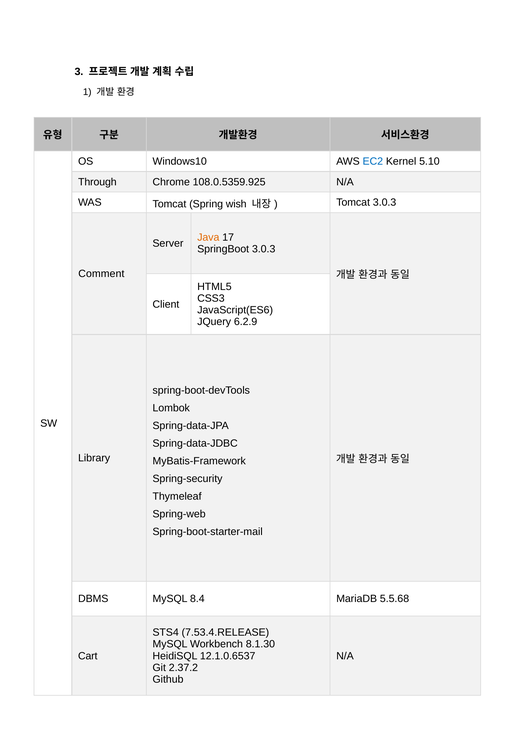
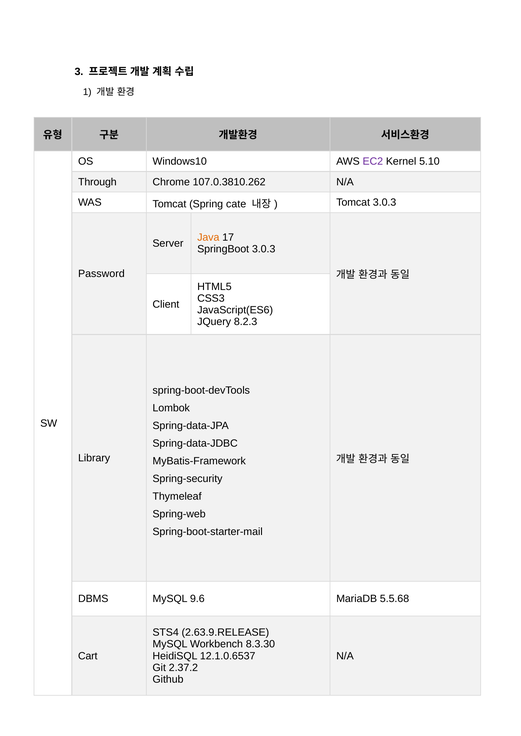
EC2 colour: blue -> purple (373, 161)
108.0.5359.925: 108.0.5359.925 -> 107.0.3810.262 (229, 182)
wish: wish -> cate (236, 204)
Comment: Comment -> Password (101, 274)
6.2.9: 6.2.9 -> 8.2.3 (246, 322)
8.4: 8.4 -> 9.6 (197, 599)
7.53.4.RELEASE: 7.53.4.RELEASE -> 2.63.9.RELEASE (225, 633)
8.1.30: 8.1.30 -> 8.3.30 (260, 644)
